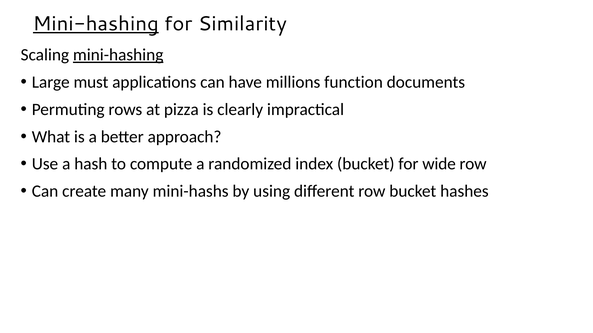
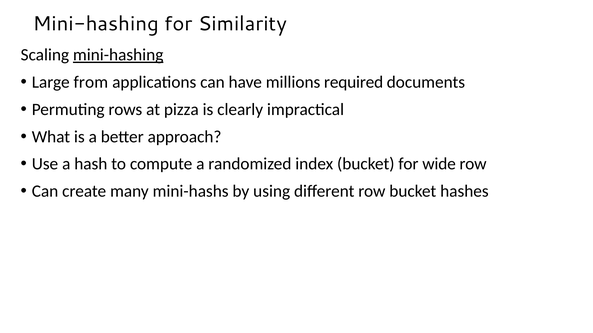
Mini-hashing underline: present -> none (96, 24)
must: must -> from (91, 82)
function: function -> required (354, 82)
